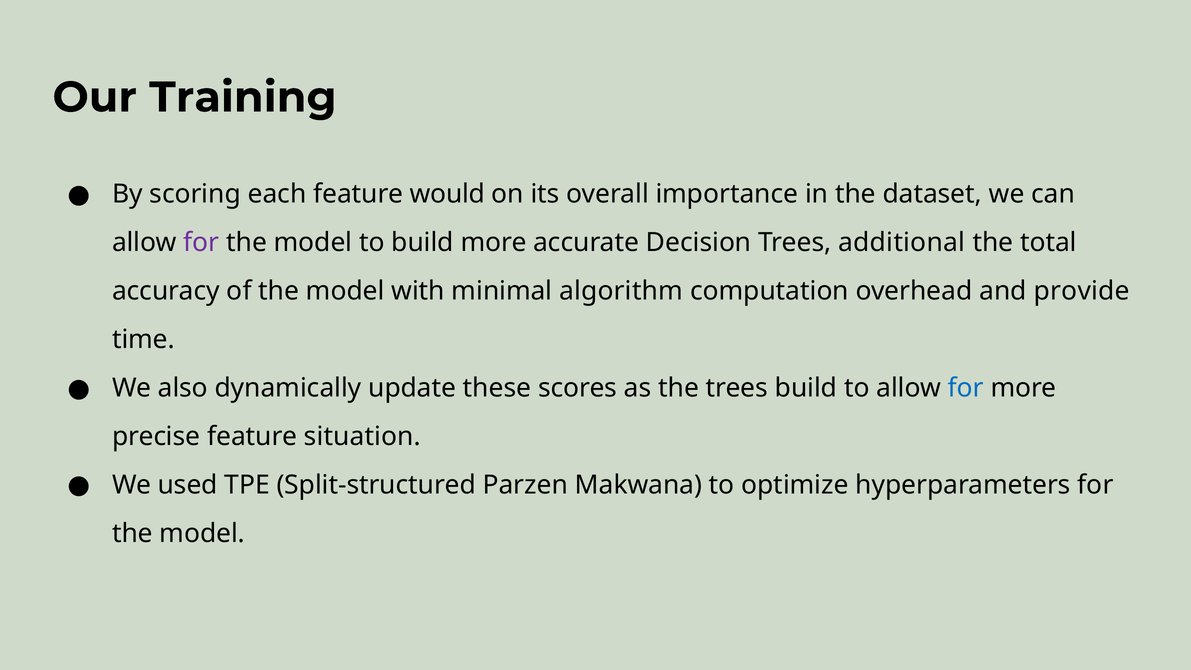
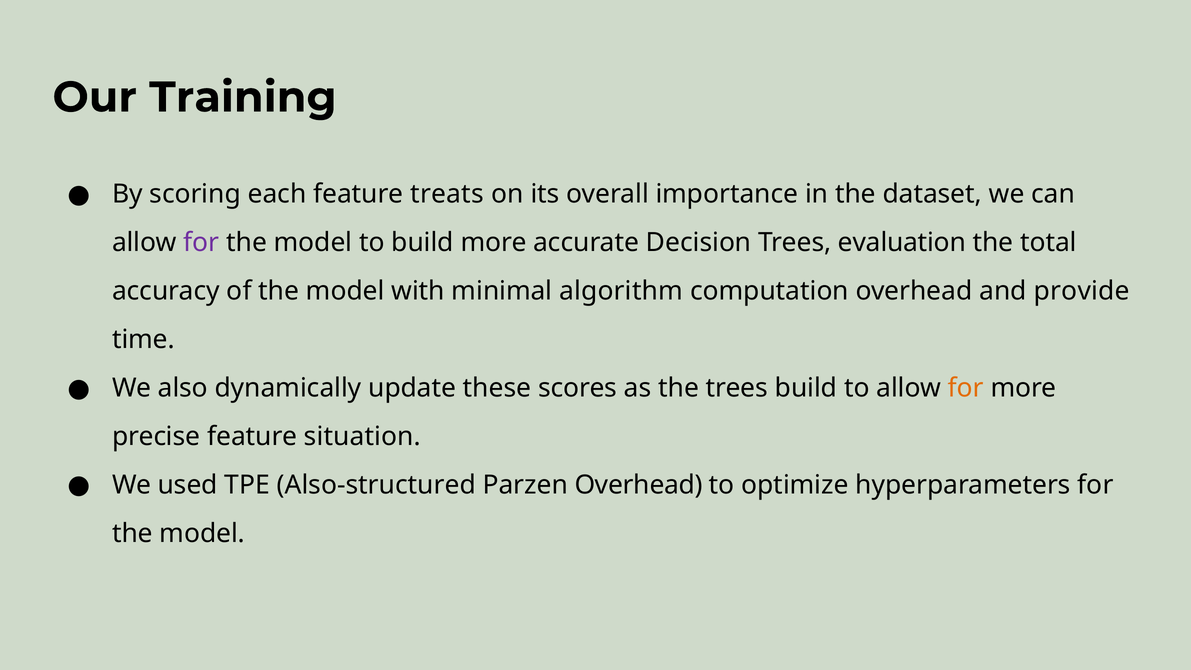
would: would -> treats (447, 194)
additional: additional -> evaluation (902, 243)
for colour: blue -> orange (966, 388)
Split-structured: Split-structured -> Also-structured (376, 485)
Parzen Makwana: Makwana -> Overhead (639, 485)
